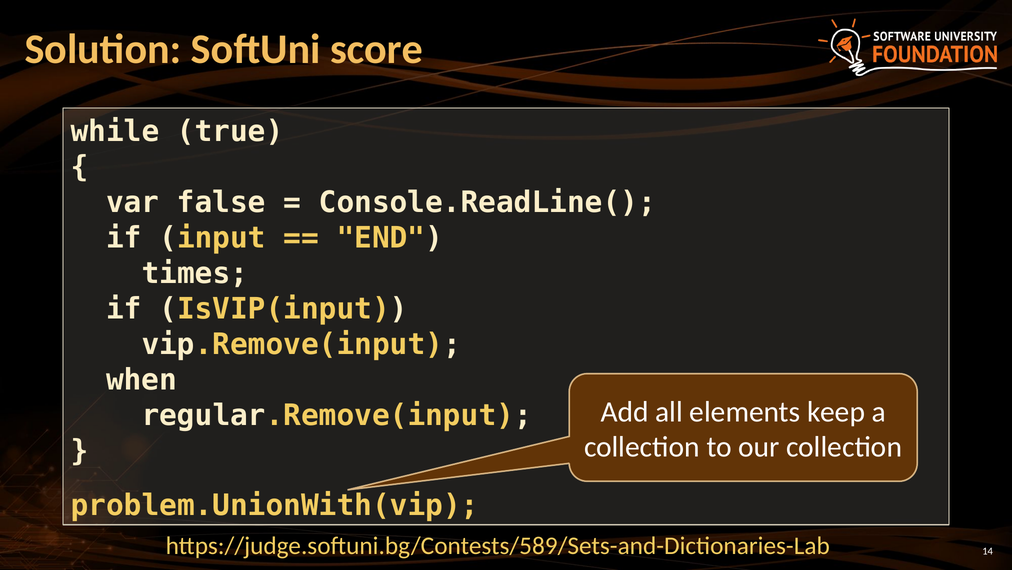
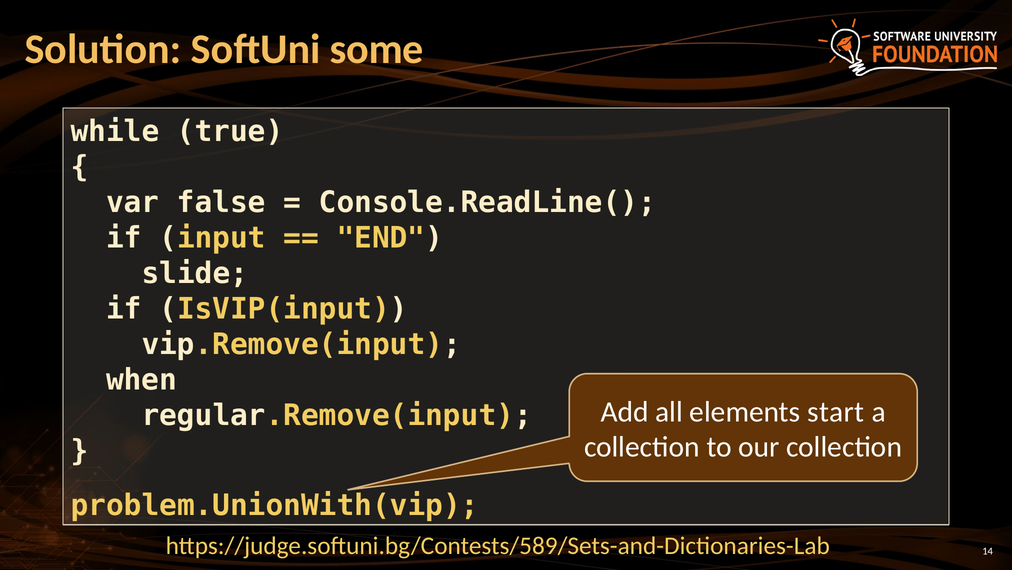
score: score -> some (377, 49)
times: times -> slide (195, 273)
keep: keep -> start (836, 411)
